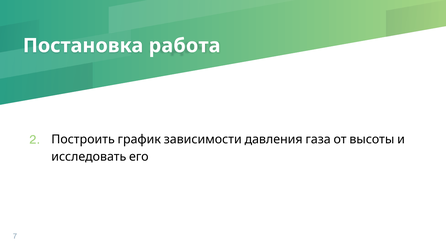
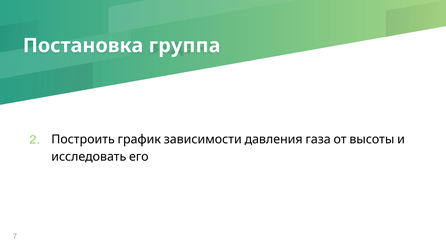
работа: работа -> группа (185, 46)
